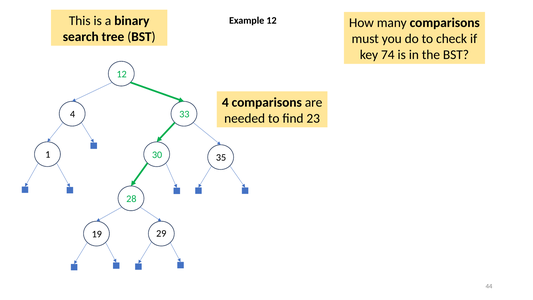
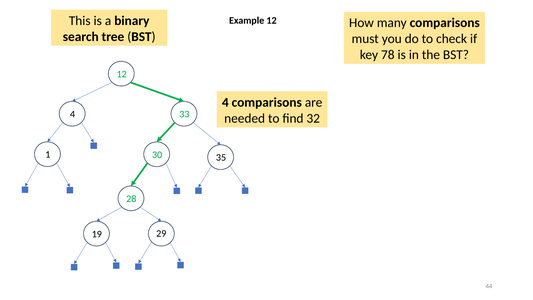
74: 74 -> 78 (388, 55)
23: 23 -> 32 (313, 118)
